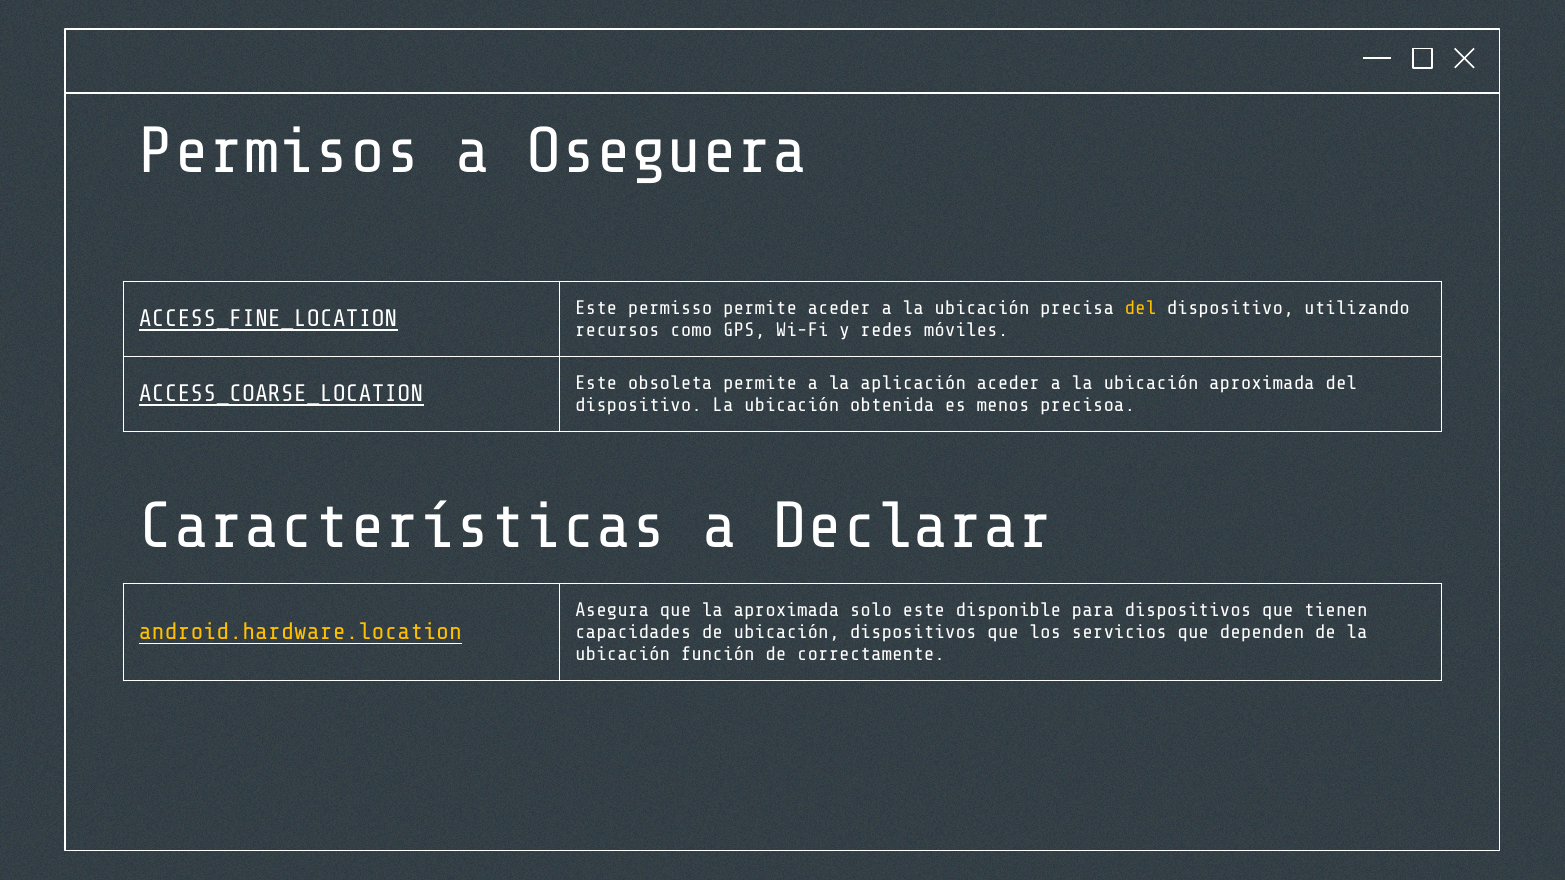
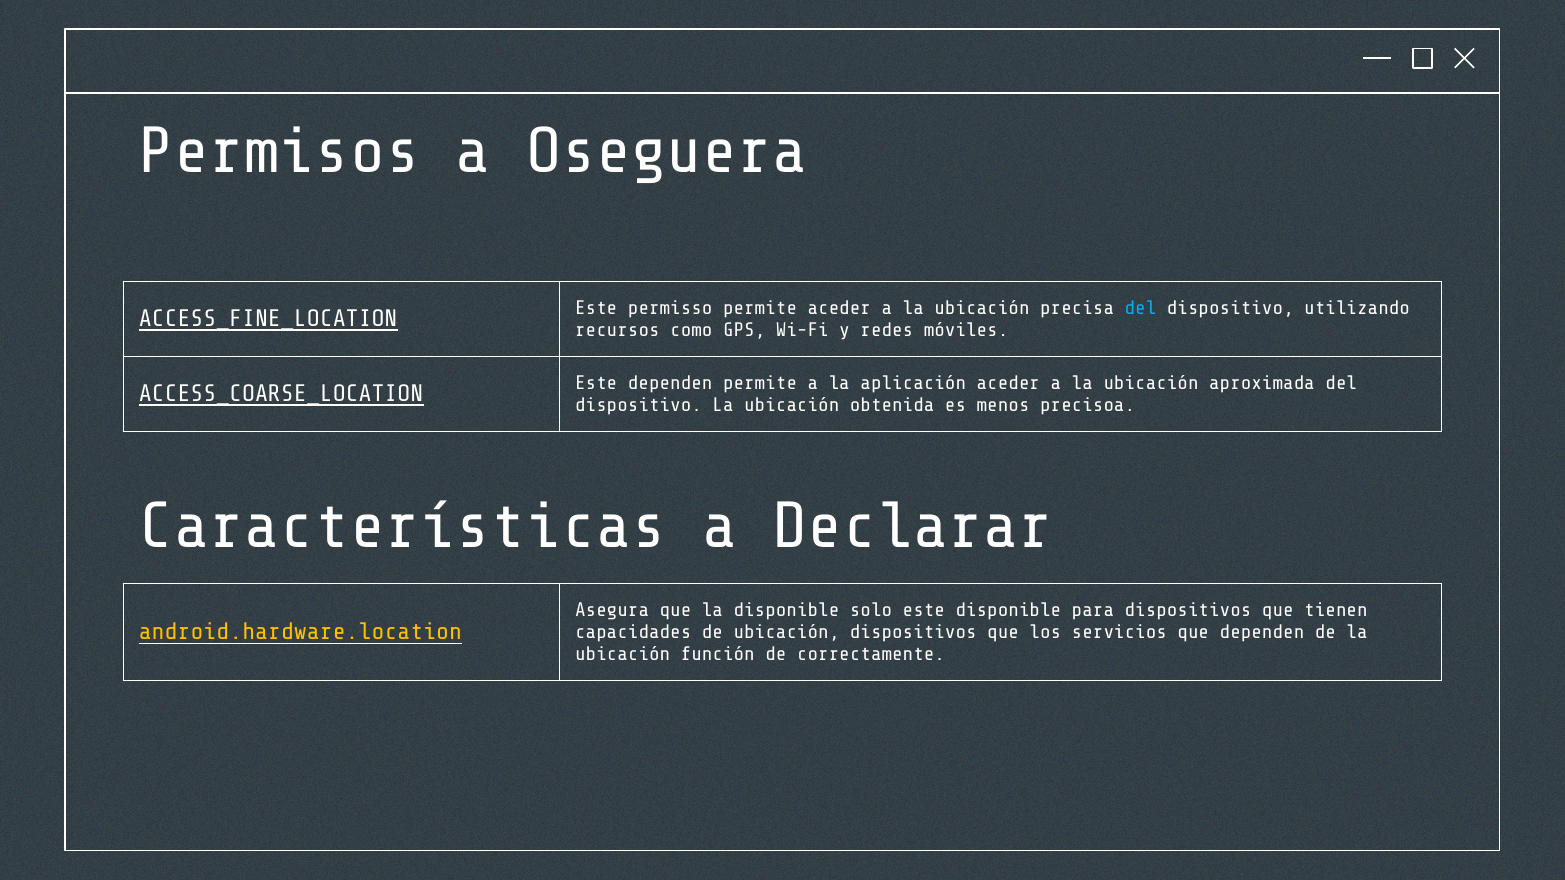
del colour: yellow -> light blue (1141, 308)
Este obsoleta: obsoleta -> dependen (670, 383)
la aproximada: aproximada -> disponible (786, 610)
